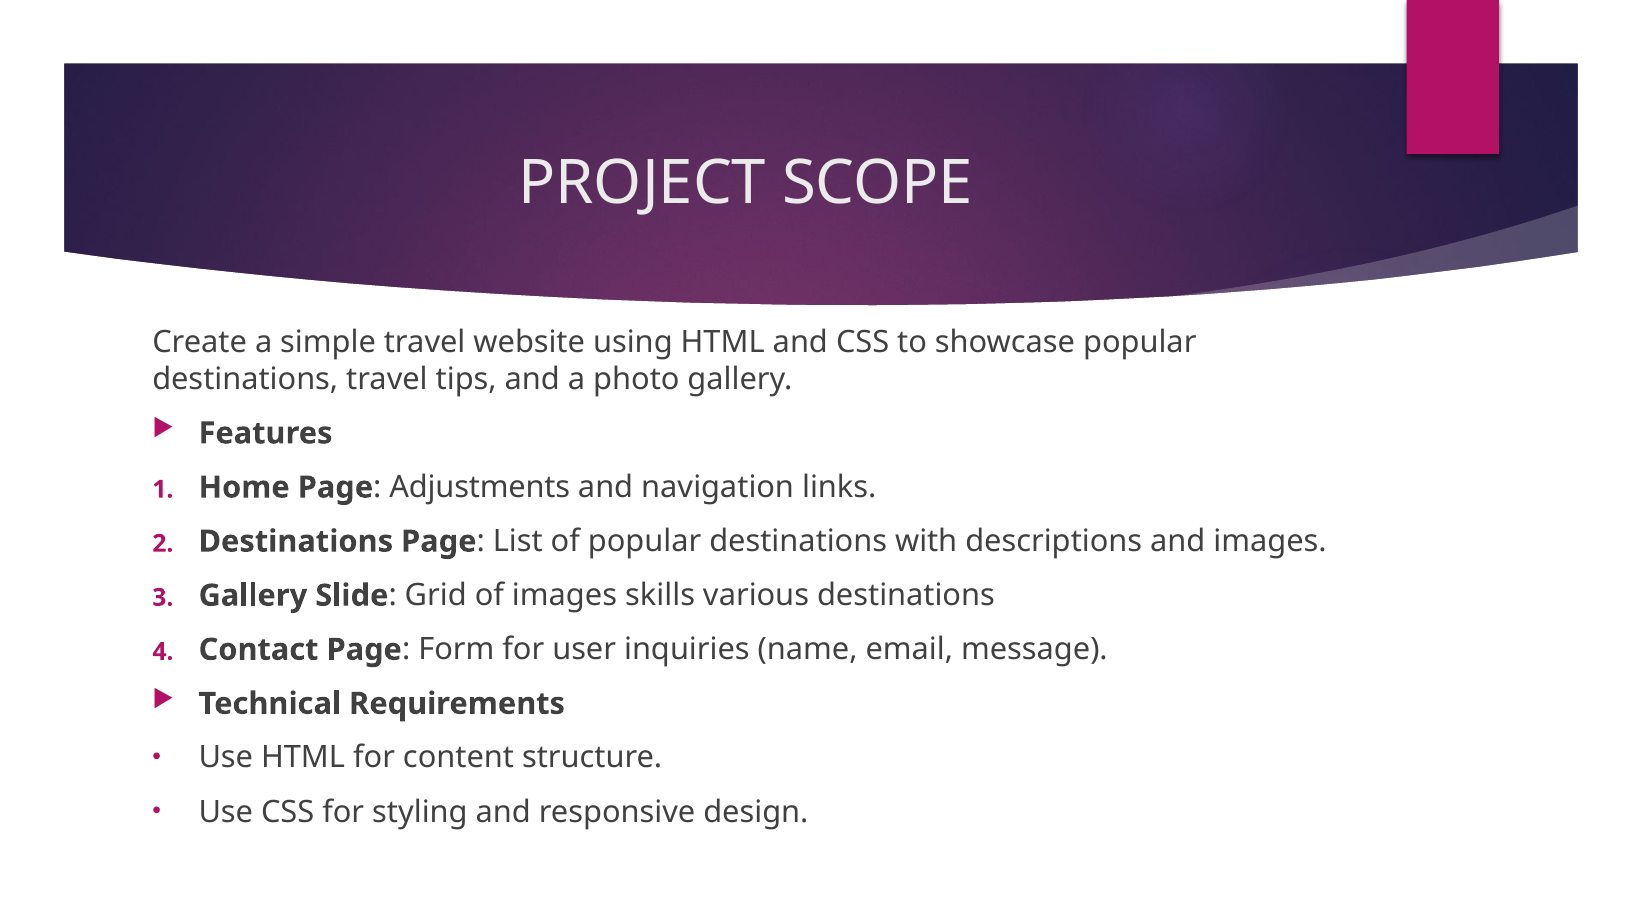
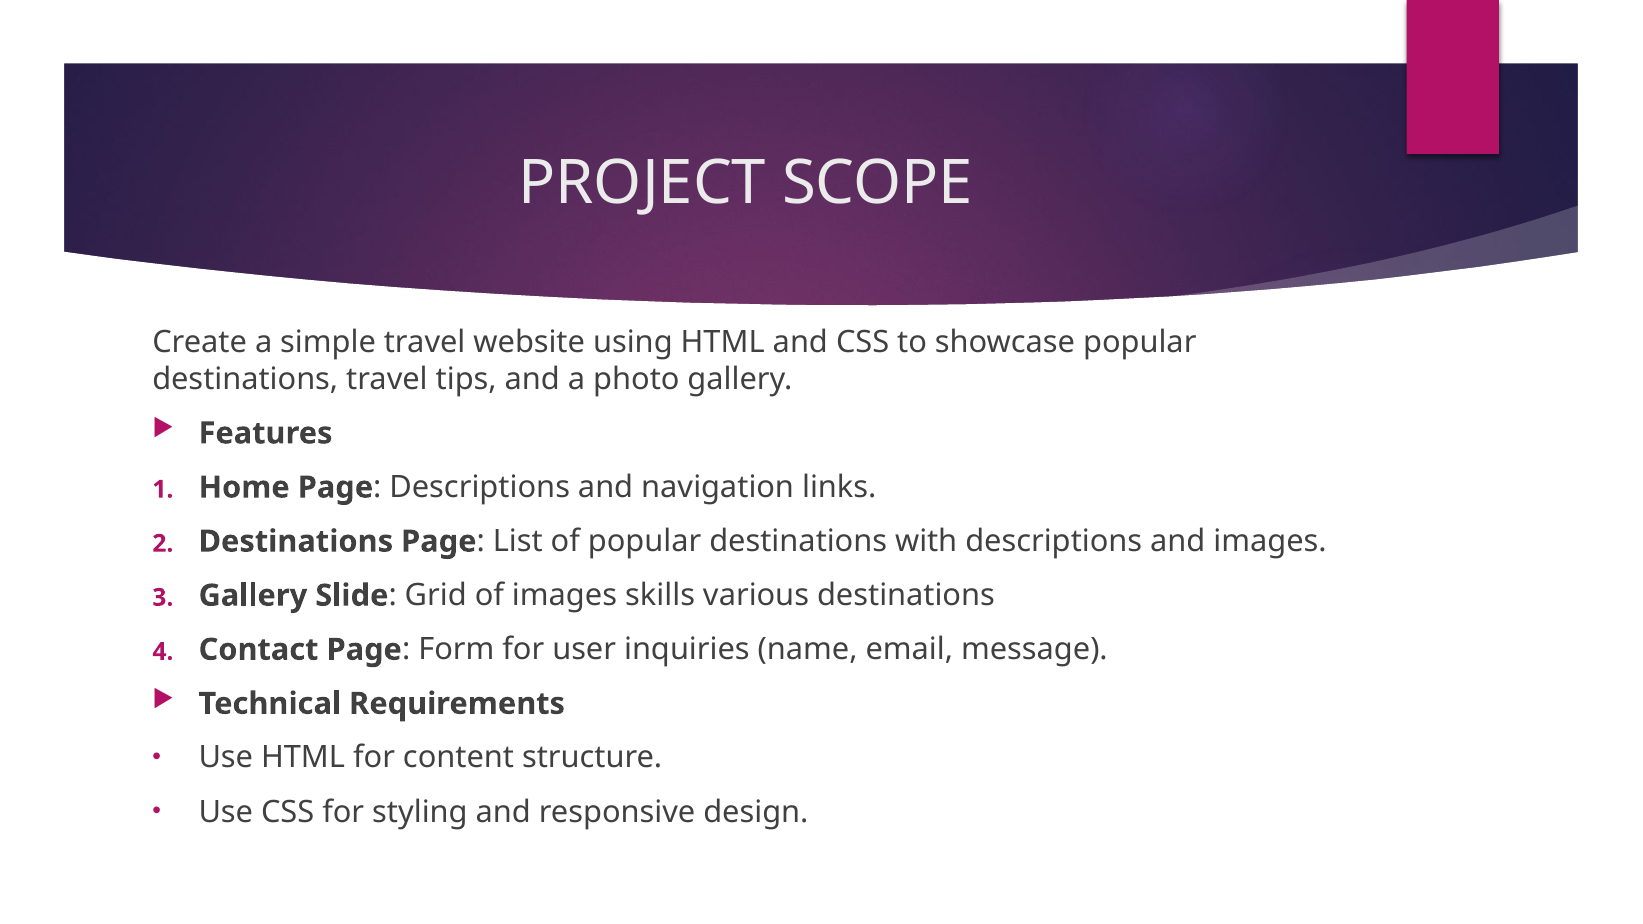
Adjustments: Adjustments -> Descriptions (480, 487)
